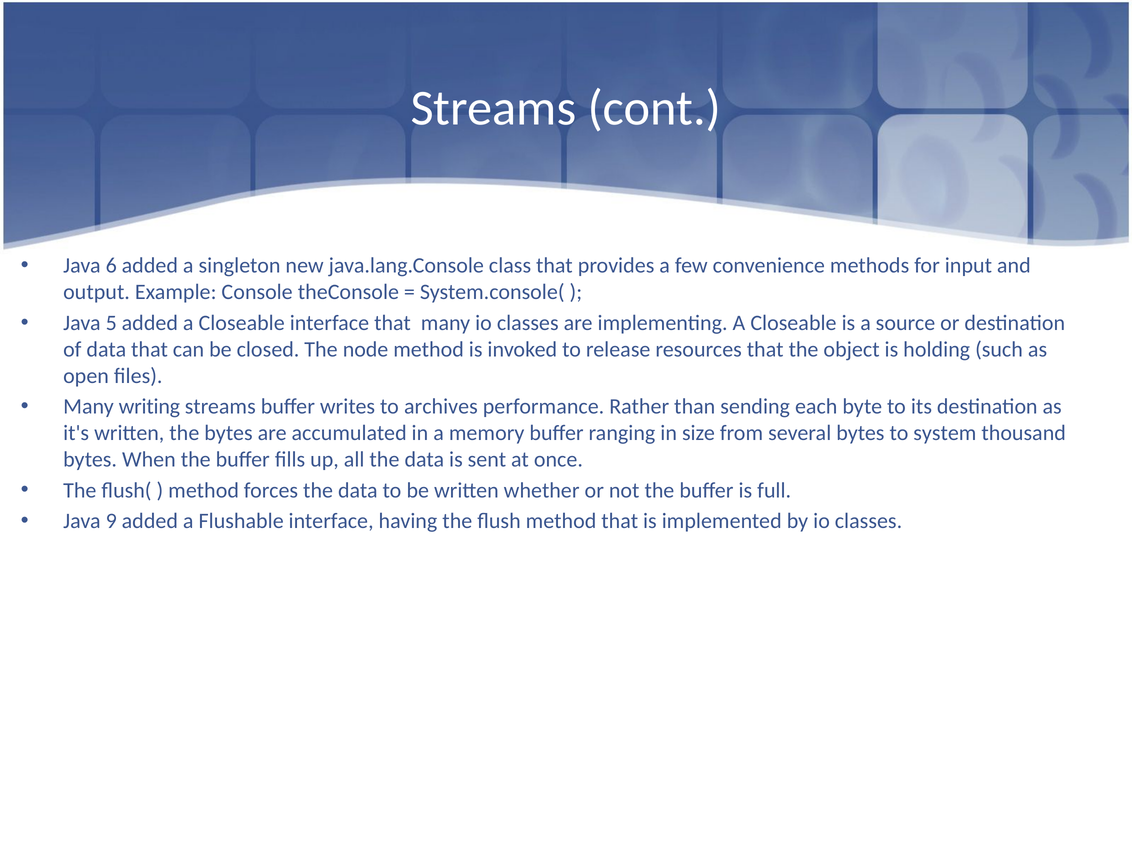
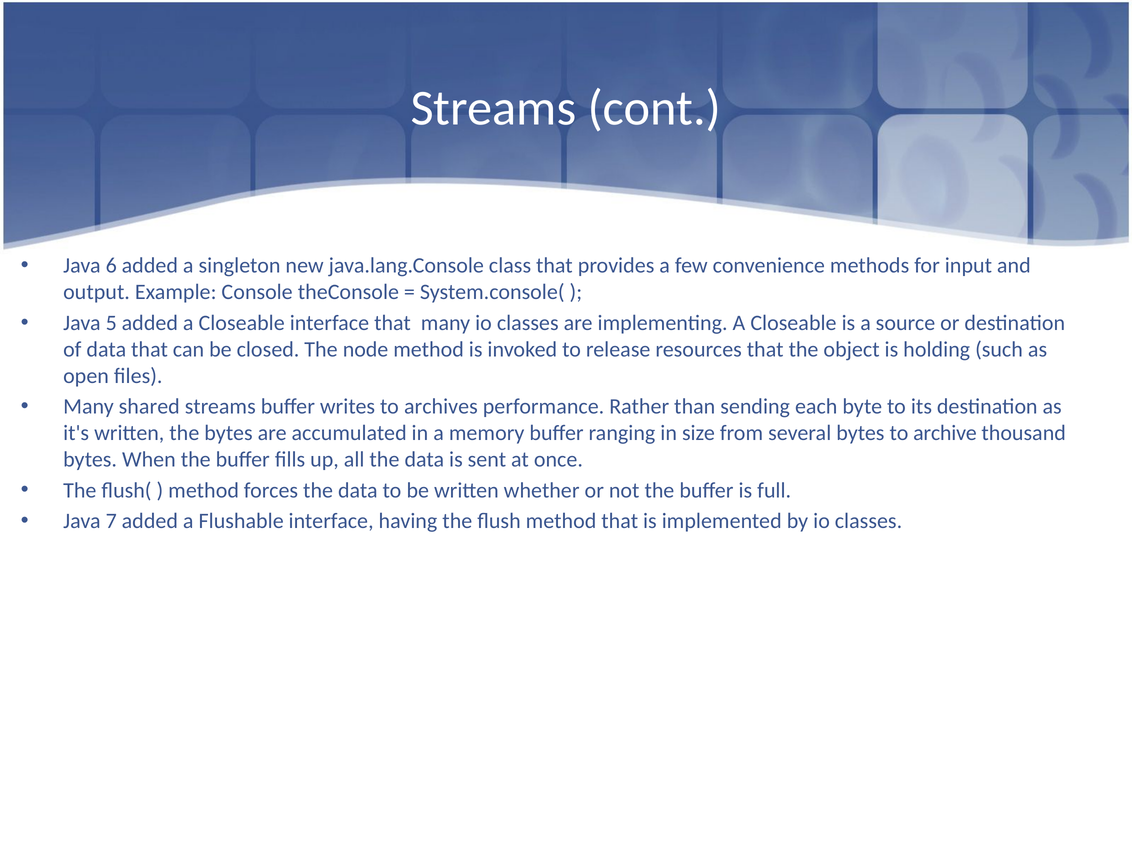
writing: writing -> shared (149, 407)
system: system -> archive (945, 433)
9: 9 -> 7 (111, 521)
